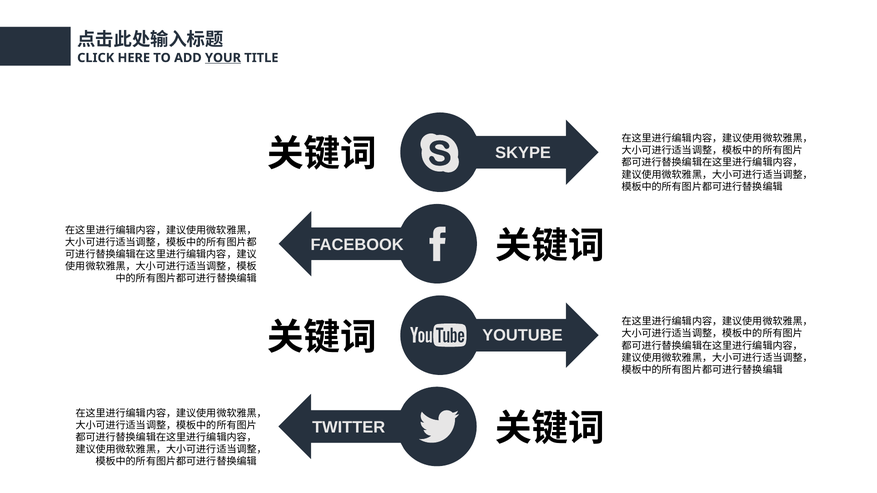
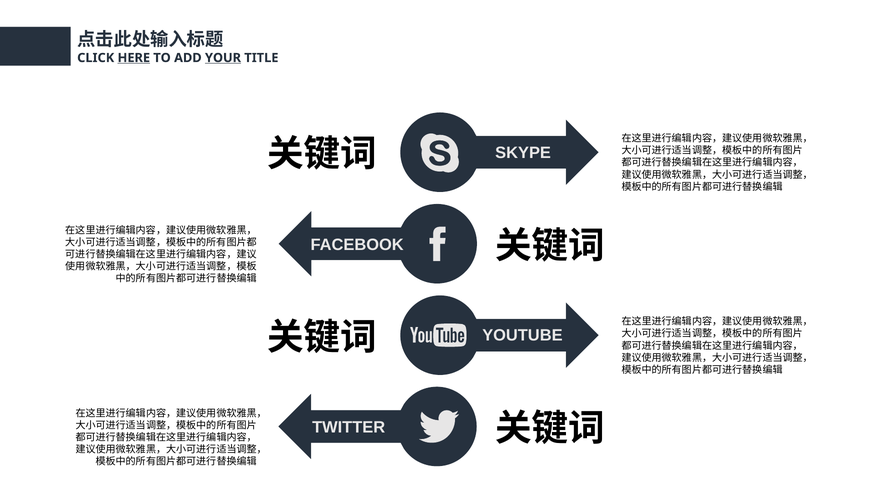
HERE underline: none -> present (134, 58)
